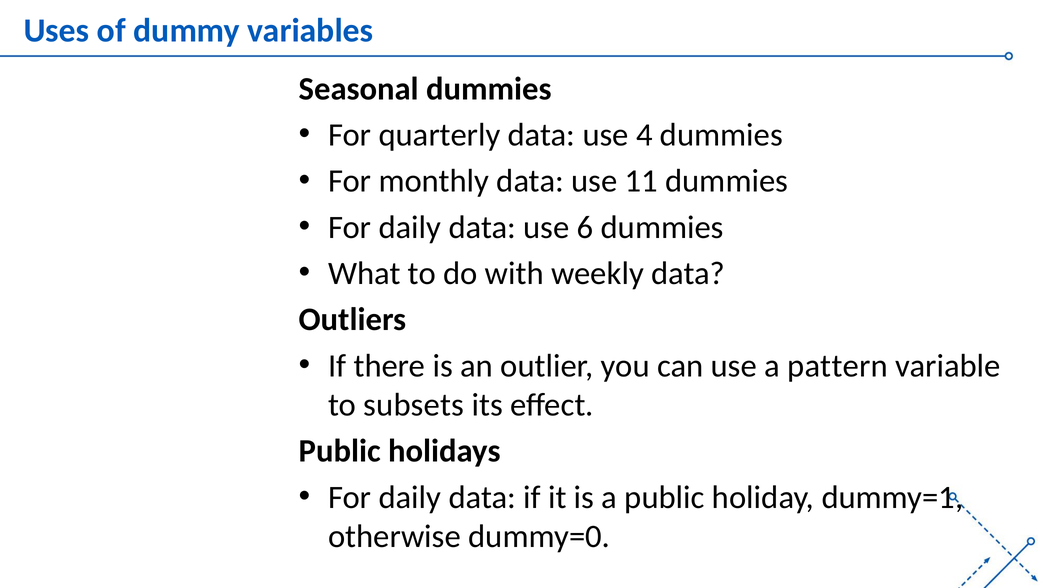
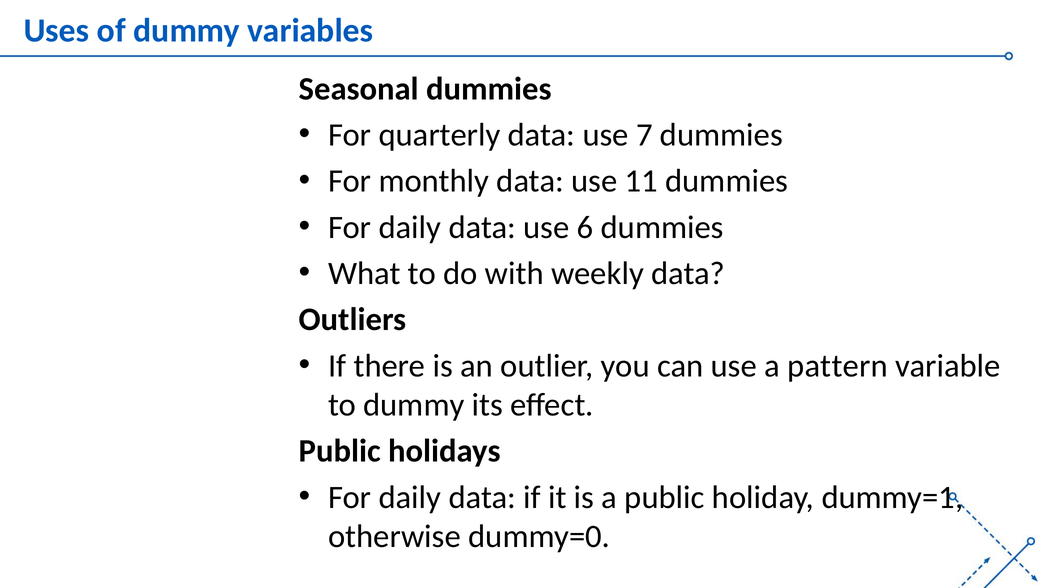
4: 4 -> 7 (644, 135)
to subsets: subsets -> dummy (414, 405)
